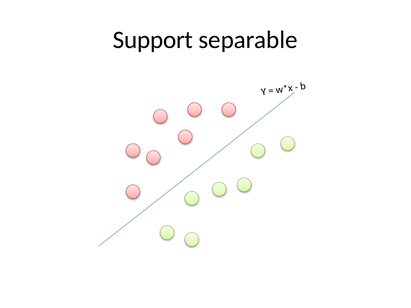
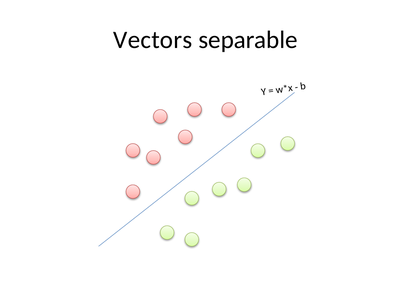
Support: Support -> Vectors (153, 40)
